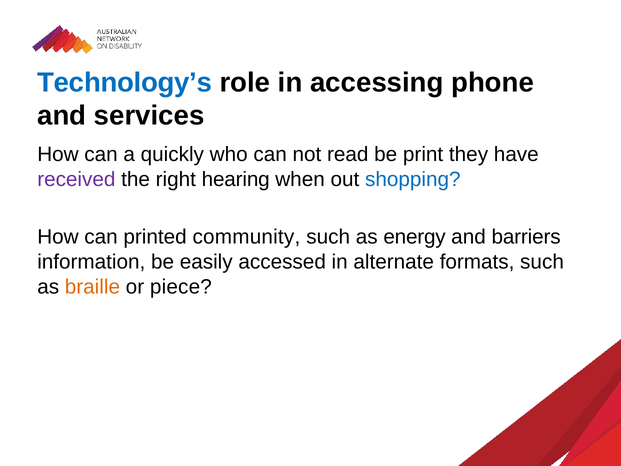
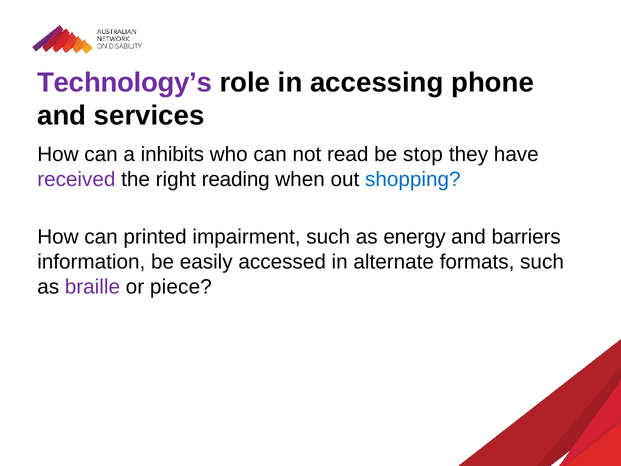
Technology’s colour: blue -> purple (125, 83)
quickly: quickly -> inhibits (172, 154)
print: print -> stop (423, 154)
hearing: hearing -> reading (236, 179)
community: community -> impairment (246, 237)
braille colour: orange -> purple (92, 287)
